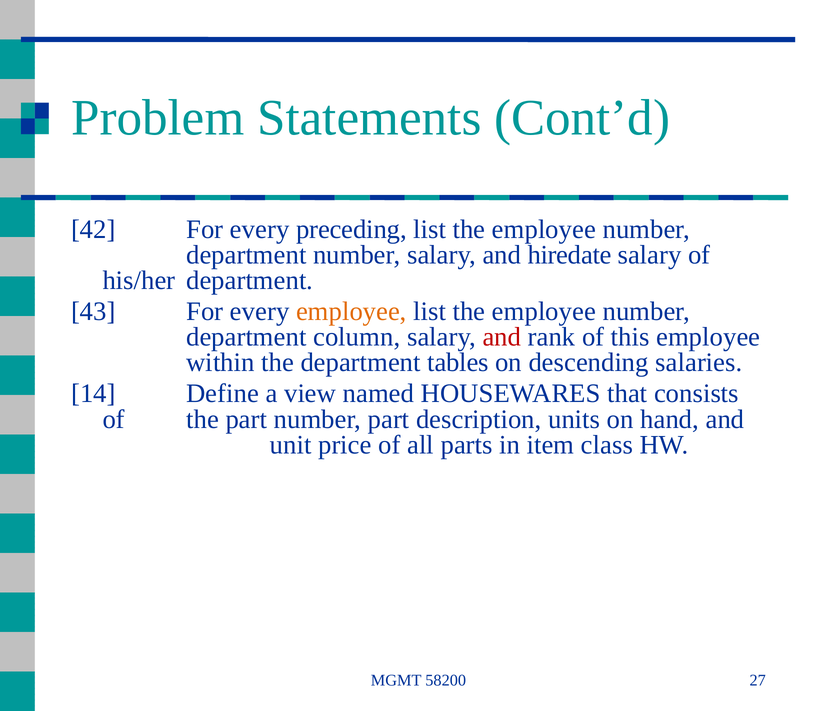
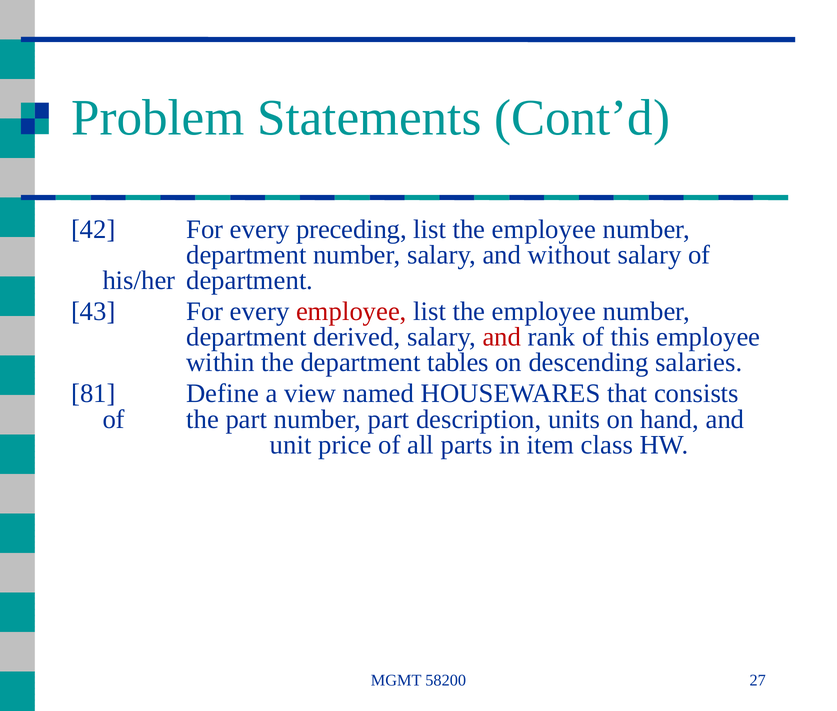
hiredate: hiredate -> without (569, 255)
employee colour: orange -> red (351, 312)
column: column -> derived (357, 337)
14: 14 -> 81 (93, 394)
